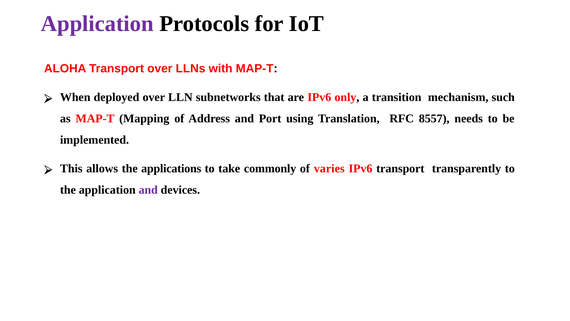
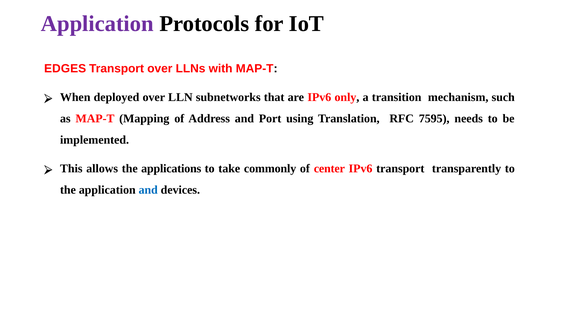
ALOHA: ALOHA -> EDGES (65, 68)
8557: 8557 -> 7595 (434, 118)
varies: varies -> center (329, 168)
and colour: purple -> blue (148, 190)
